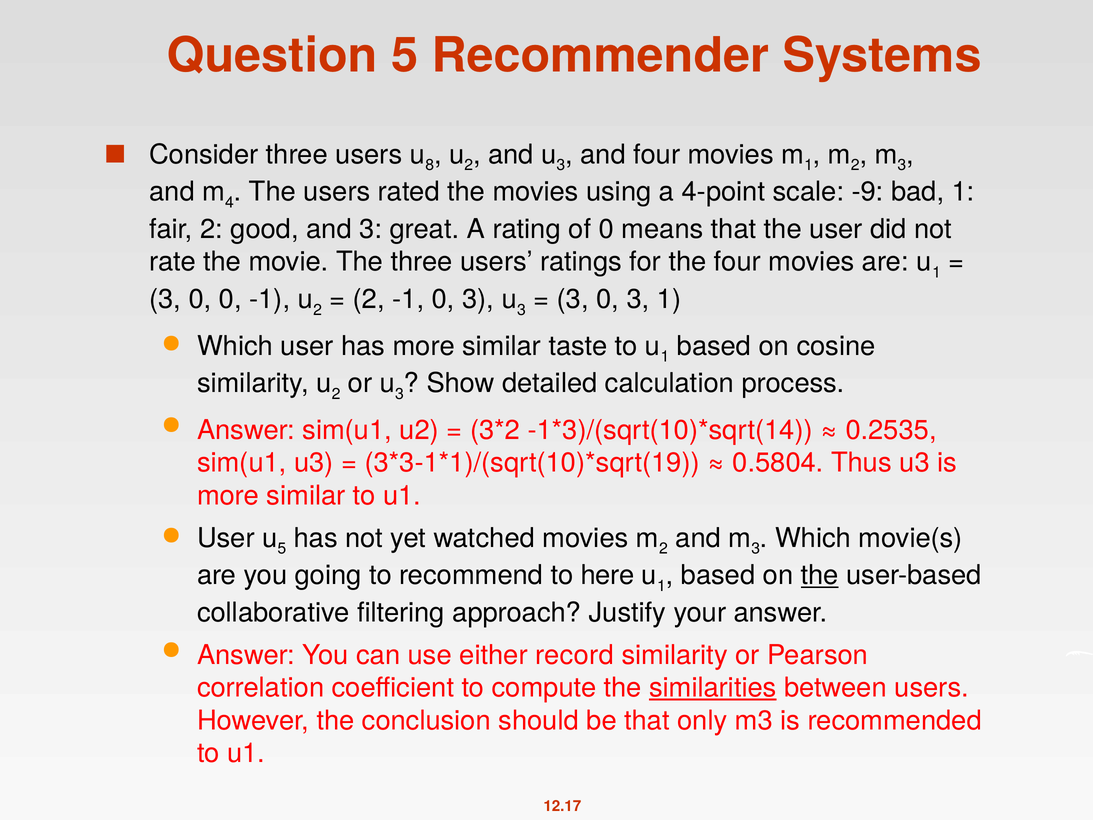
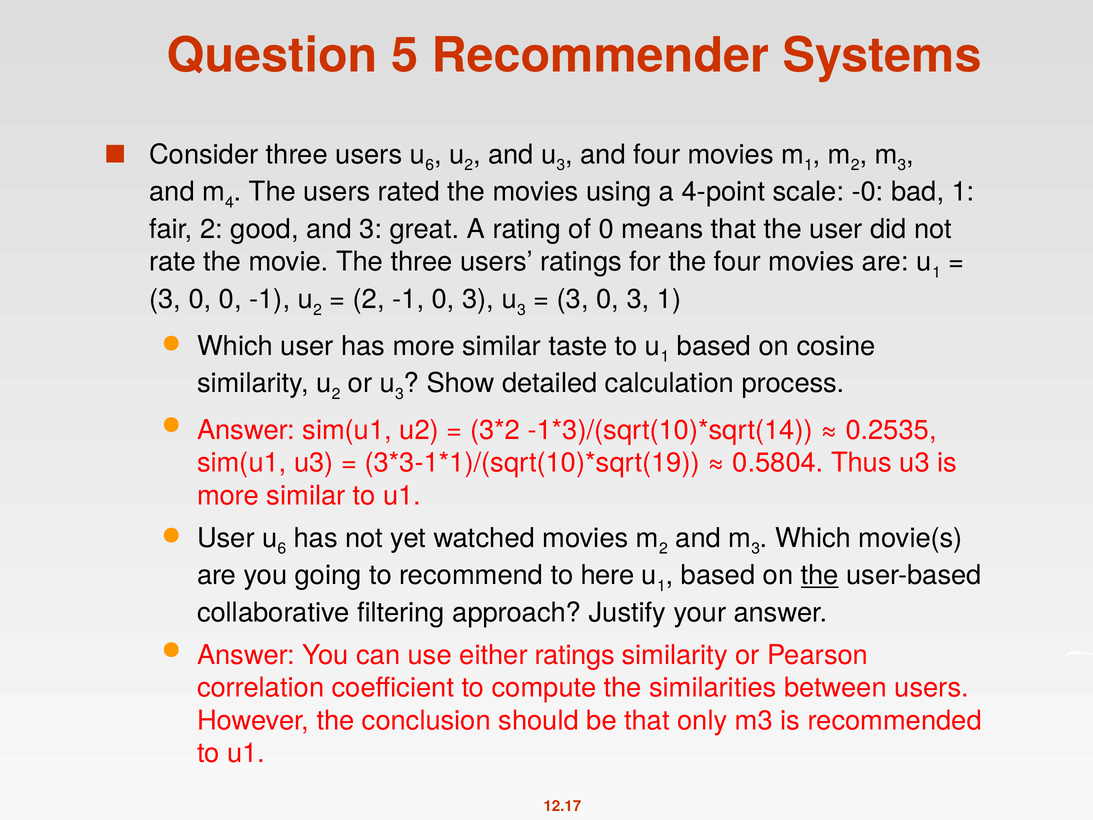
8: 8 -> 6 (430, 165)
-9: -9 -> -0 (868, 192)
5: 5 -> 6 (282, 549)
either record: record -> ratings (575, 655)
similarities underline: present -> none (713, 688)
